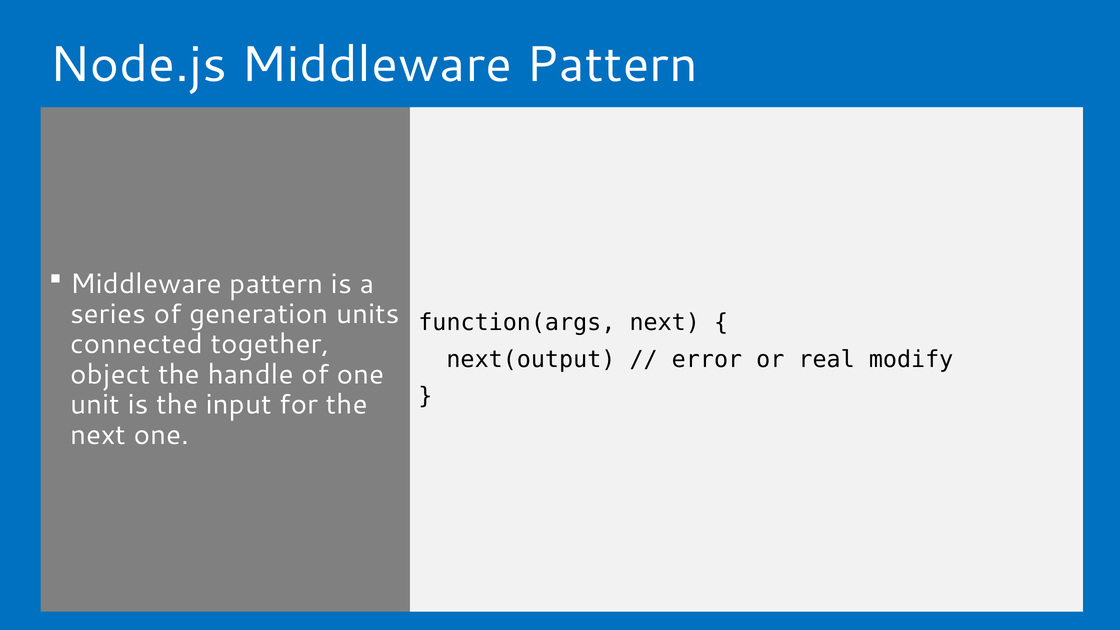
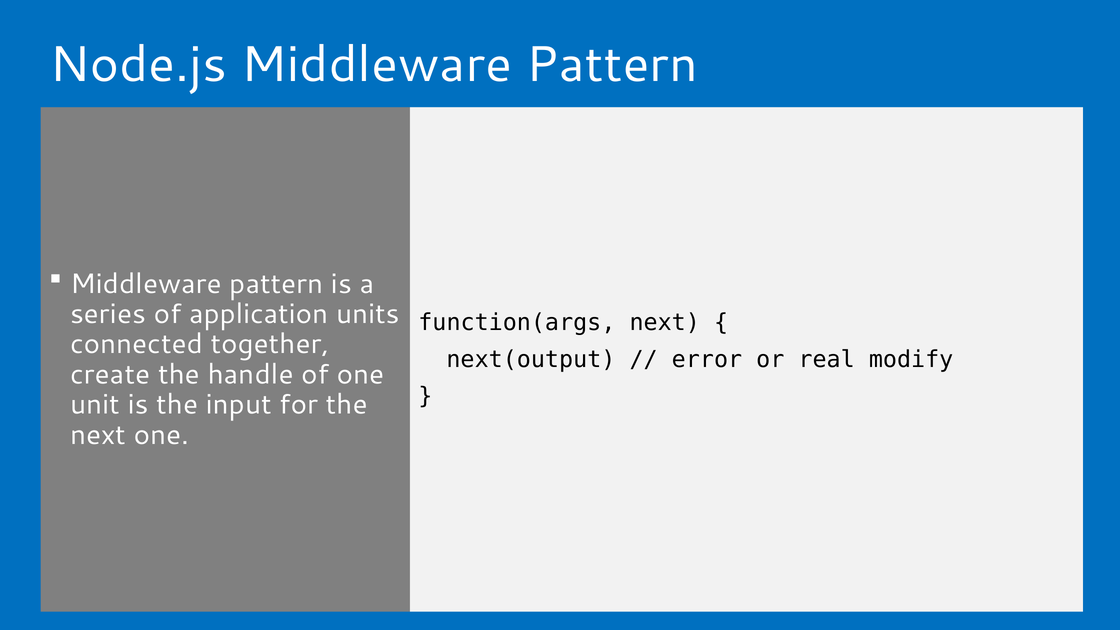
generation: generation -> application (259, 314)
object: object -> create (110, 374)
